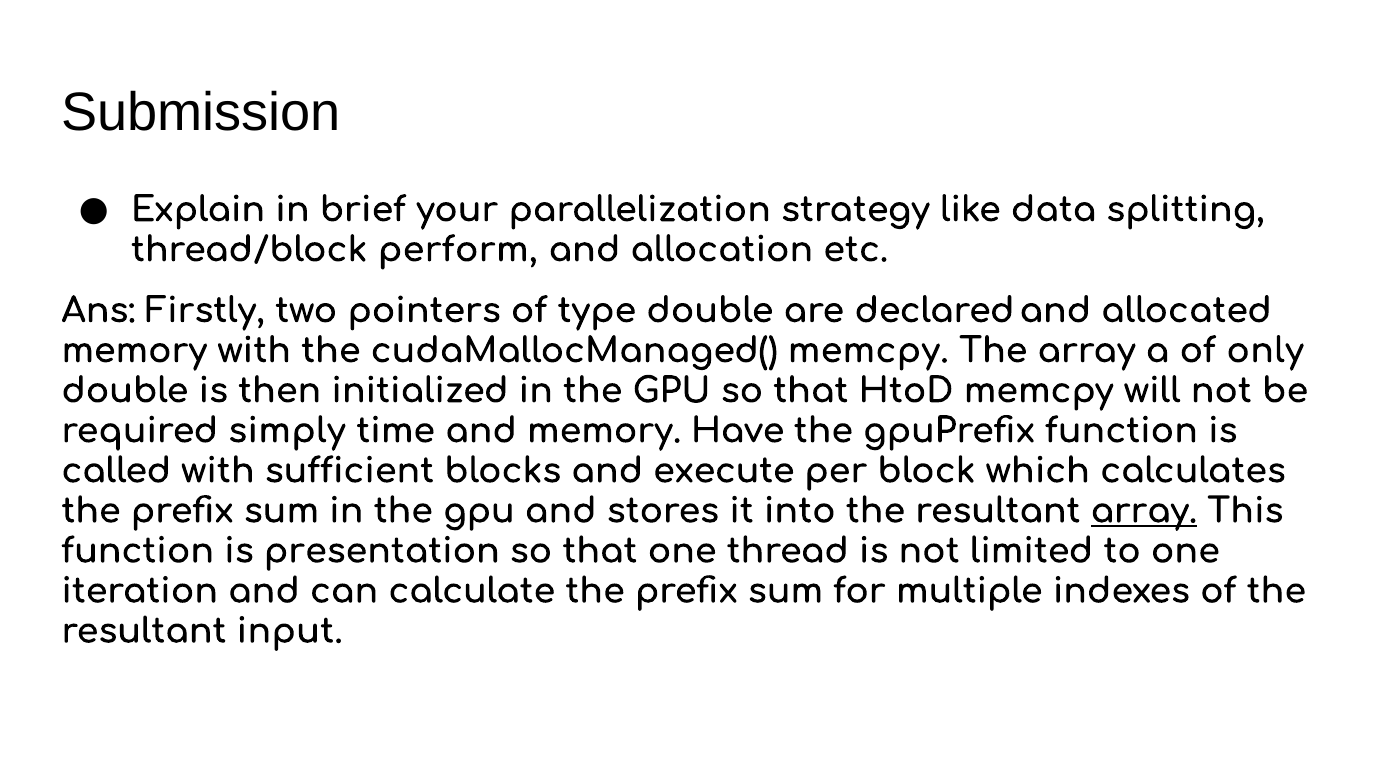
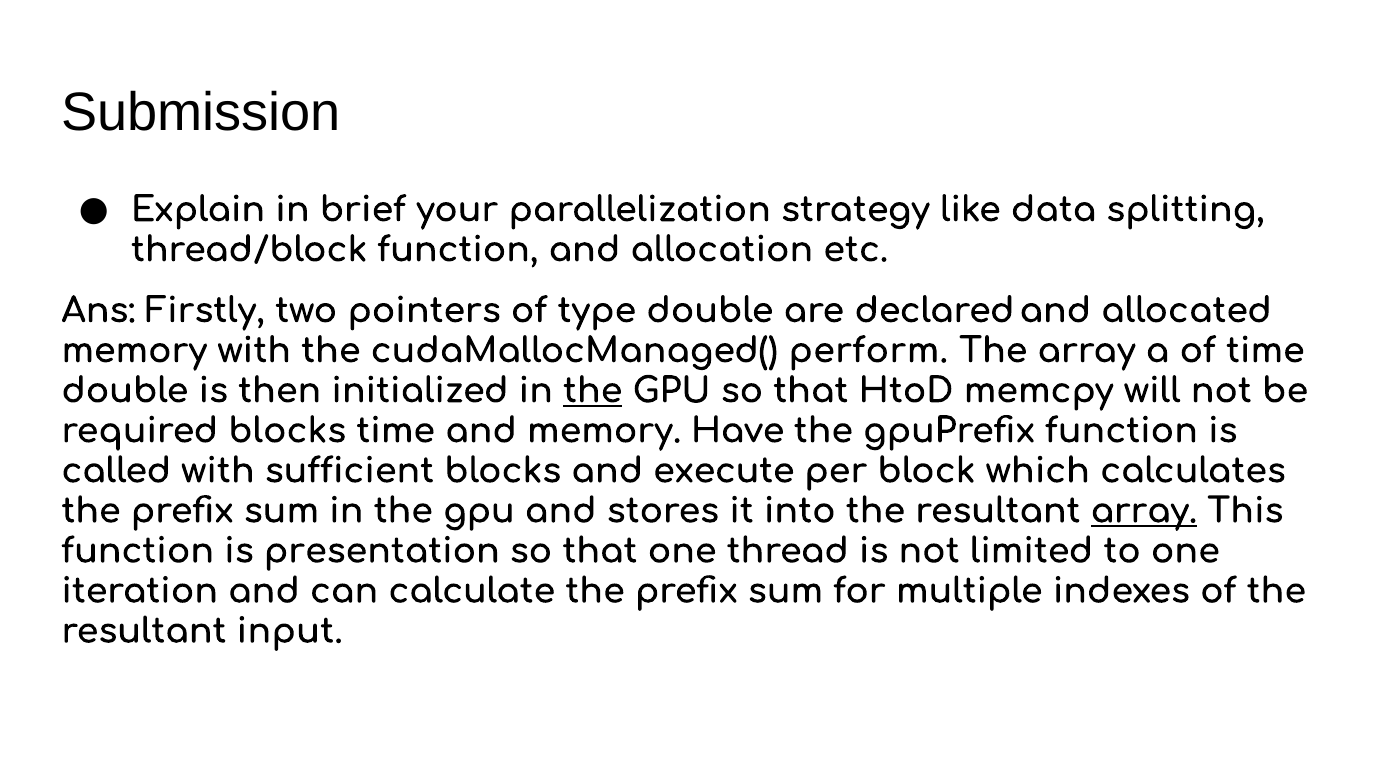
thread/block perform: perform -> function (458, 250)
cudaMallocManaged( memcpy: memcpy -> perform (868, 351)
of only: only -> time (1265, 351)
the underline: none -> present (593, 391)
required simply: simply -> blocks (287, 431)
